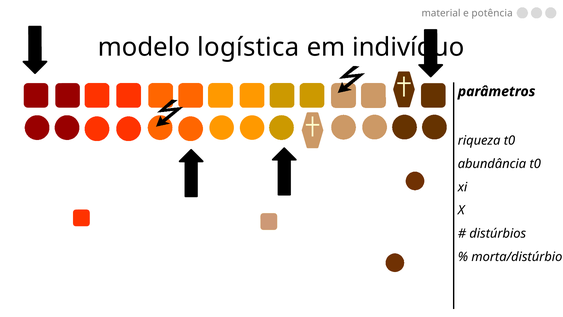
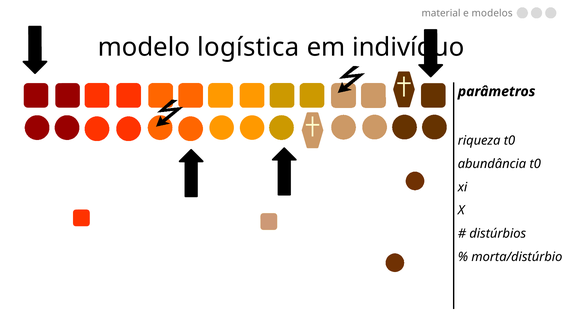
potência: potência -> modelos (492, 13)
